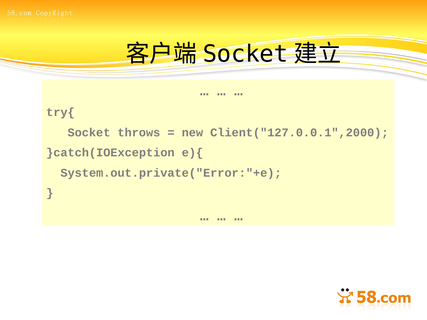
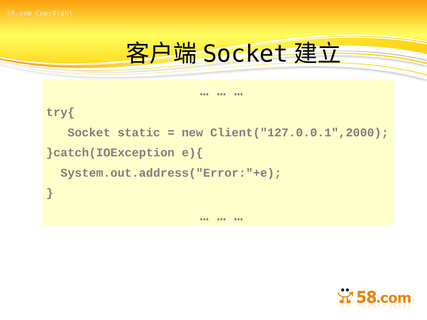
throws: throws -> static (139, 133)
System.out.private("Error:"+e: System.out.private("Error:"+e -> System.out.address("Error:"+e (171, 173)
